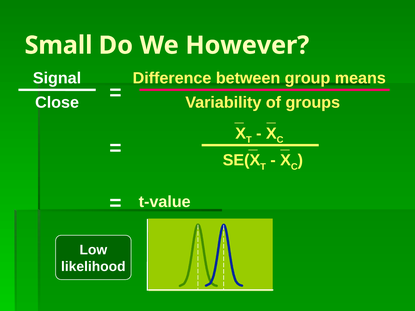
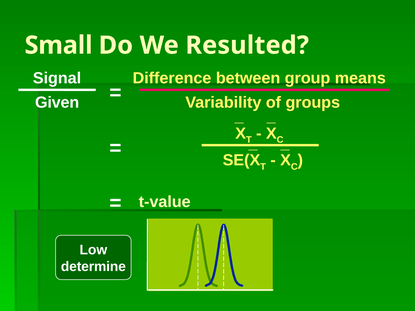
However: However -> Resulted (247, 45)
Close: Close -> Given (57, 103)
likelihood: likelihood -> determine (93, 267)
